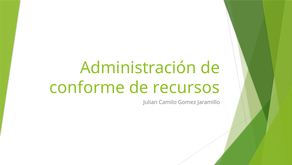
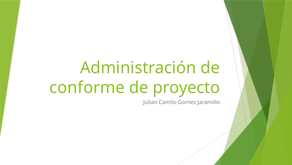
recursos: recursos -> proyecto (186, 87)
